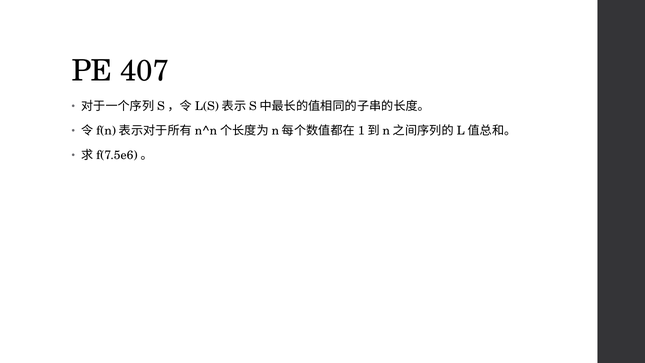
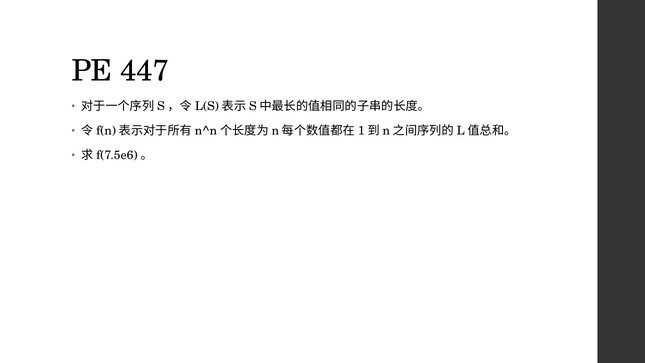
407: 407 -> 447 (145, 71)
